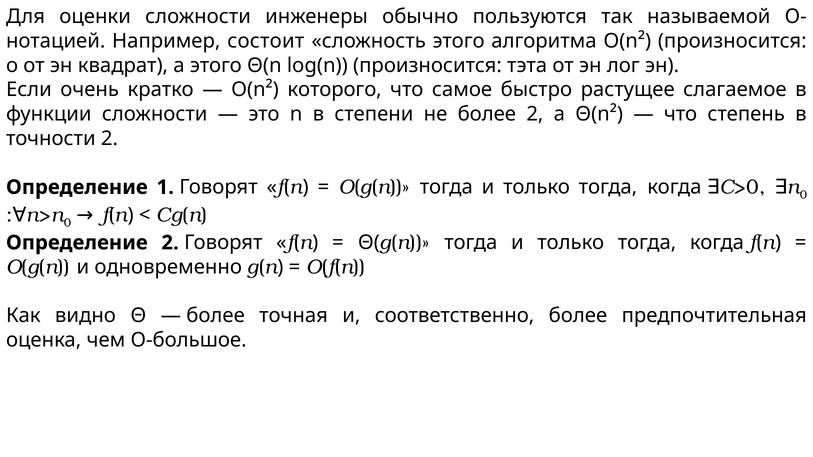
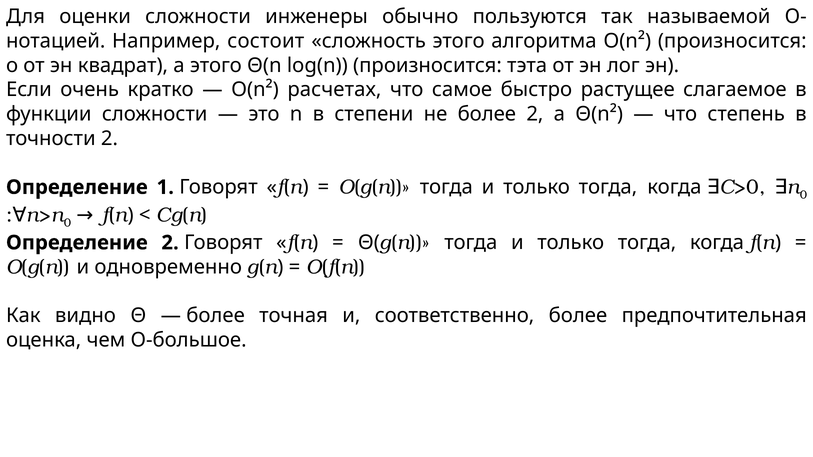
которого: которого -> расчетах (334, 90)
